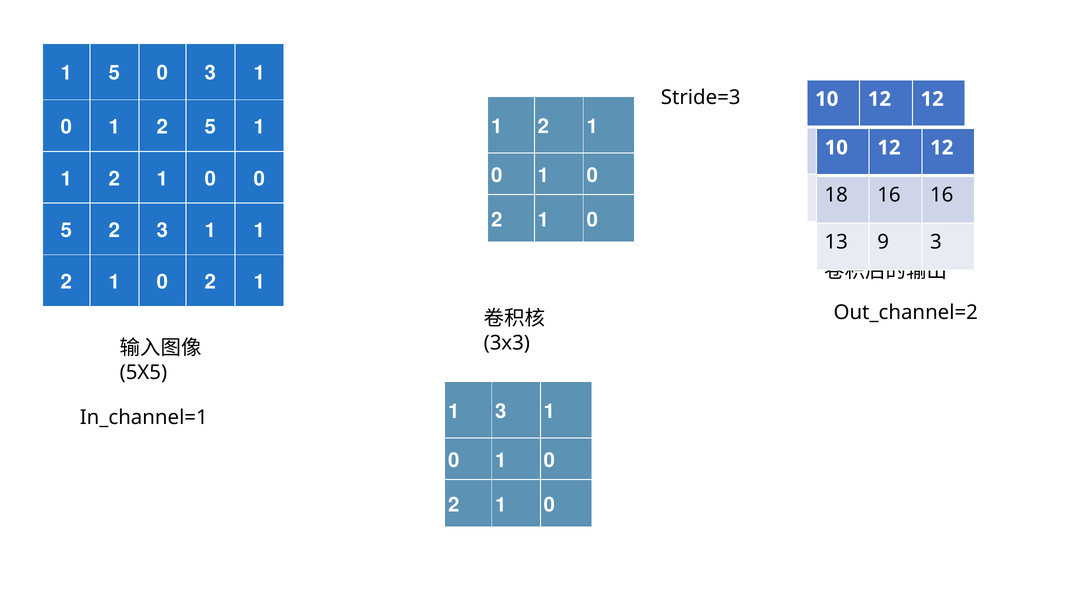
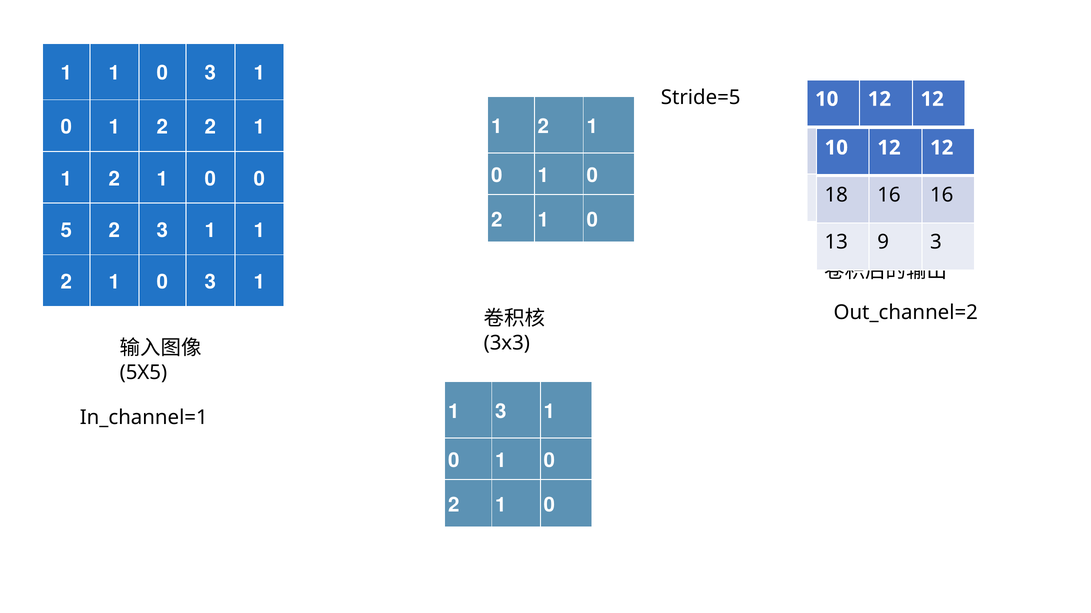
5: 5 -> 1 (115, 73)
Stride=3: Stride=3 -> Stride=5 (701, 98)
2 5: 5 -> 2 (211, 127)
2 1 0 2: 2 -> 3 (211, 282)
